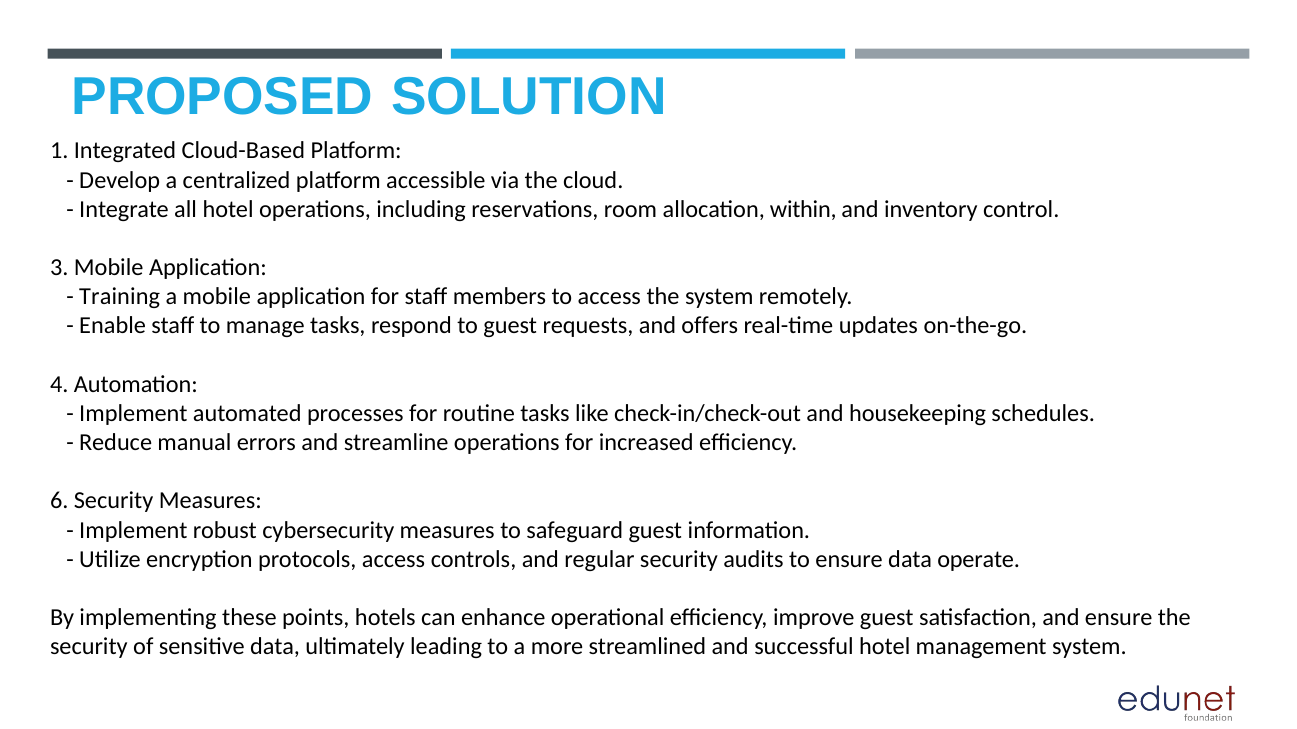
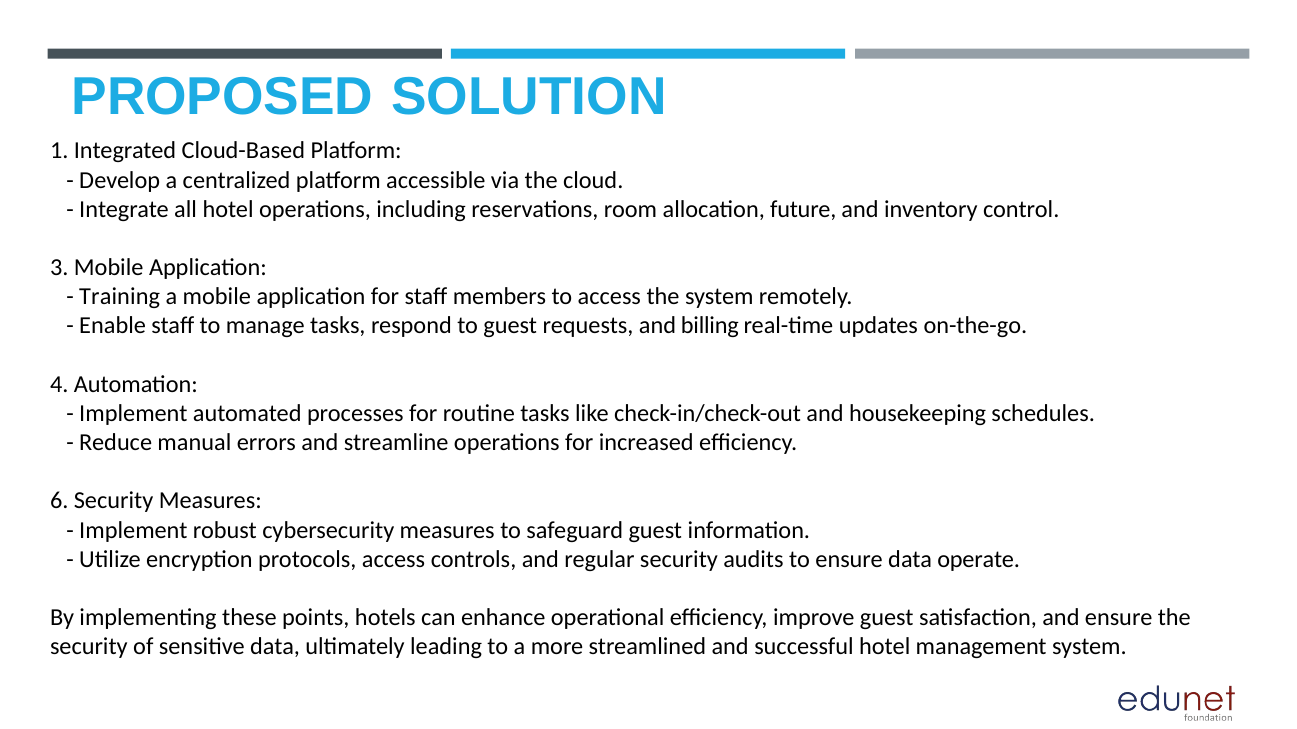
within: within -> future (803, 209)
offers: offers -> billing (710, 326)
